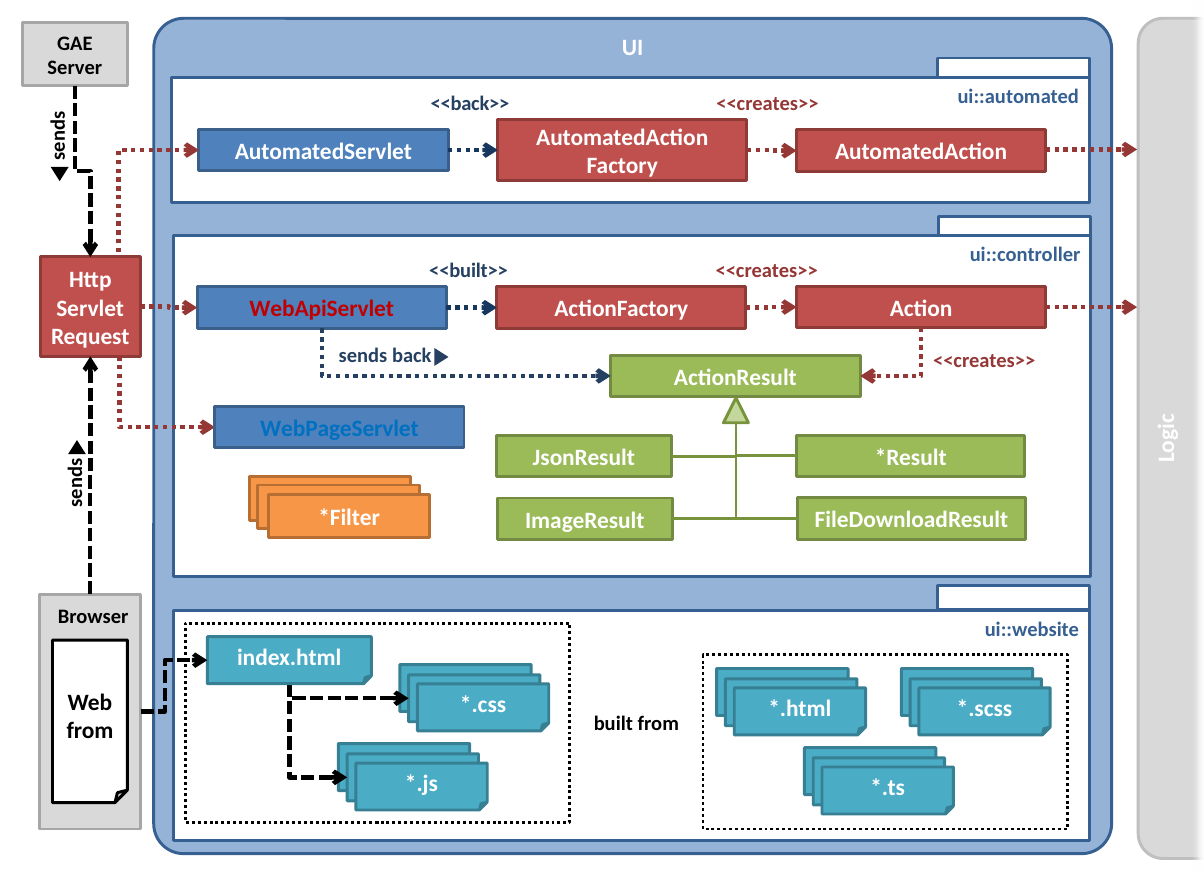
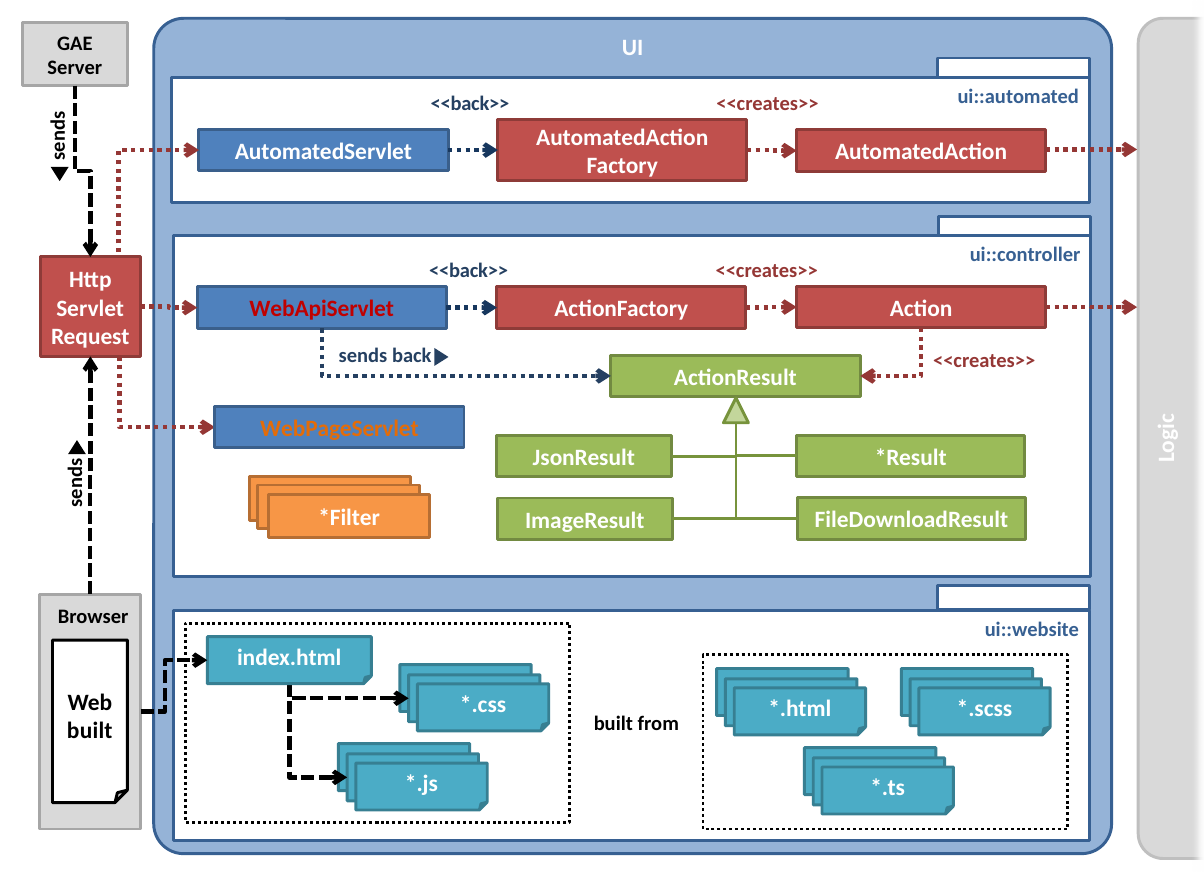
<<built>>: <<built>> -> <<back>> (469, 271)
WebPageServlet colour: blue -> orange (339, 429)
from: from -> built (90, 731)
